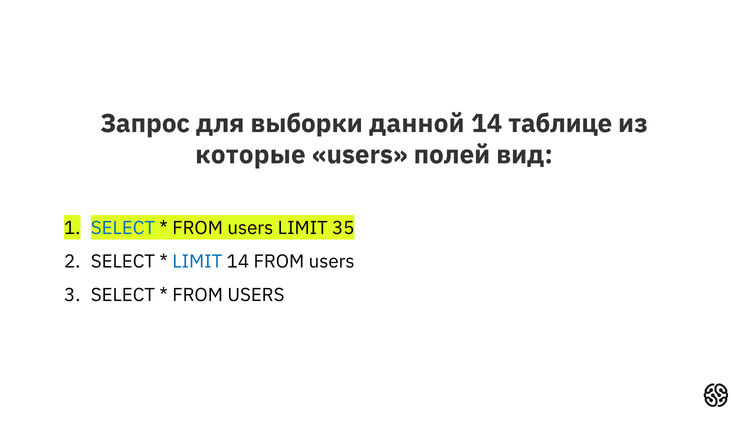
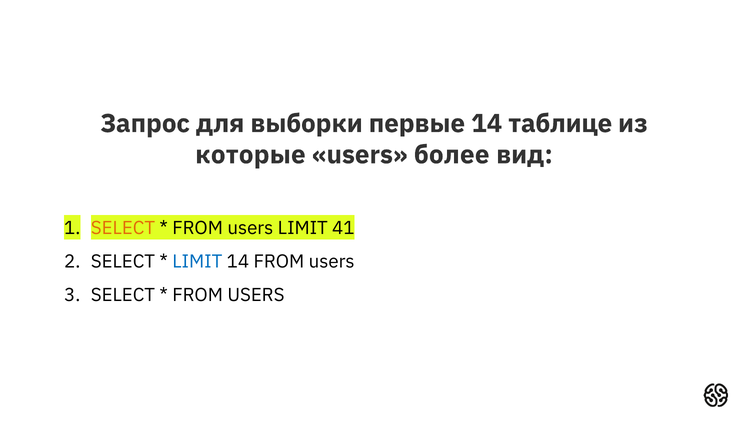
данной: данной -> первые (417, 123)
полей: полей -> более (452, 155)
SELECT colour: blue -> orange (123, 228)
35: 35 -> 41 (343, 228)
